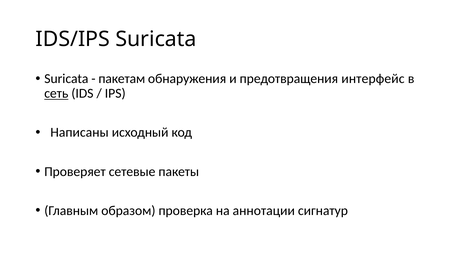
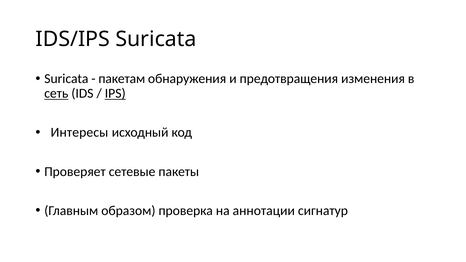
интерфейс: интерфейс -> изменения (373, 79)
IPS underline: none -> present (115, 93)
Написаны: Написаны -> Интересы (79, 133)
